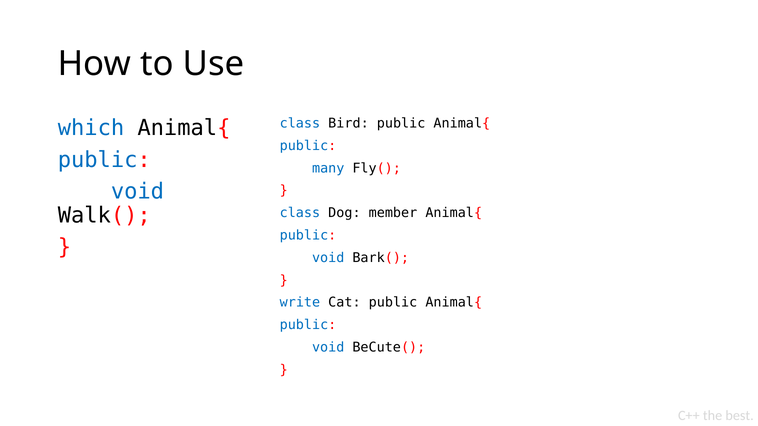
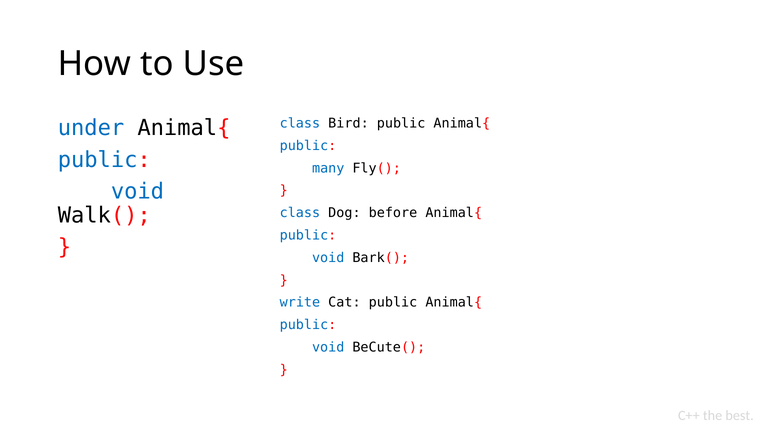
which: which -> under (91, 128)
member: member -> before (393, 213)
